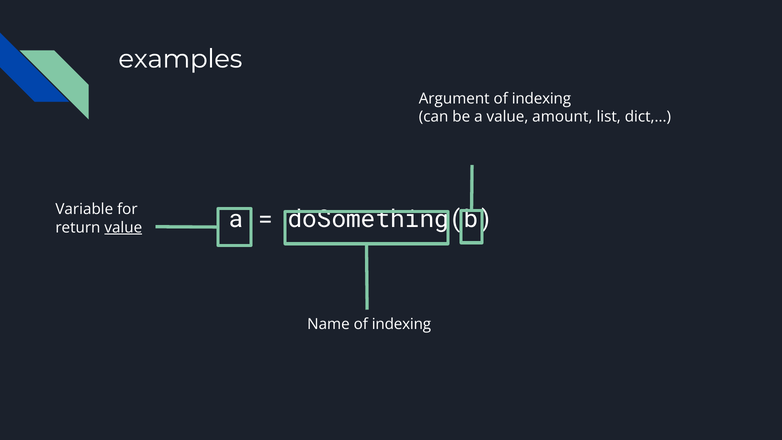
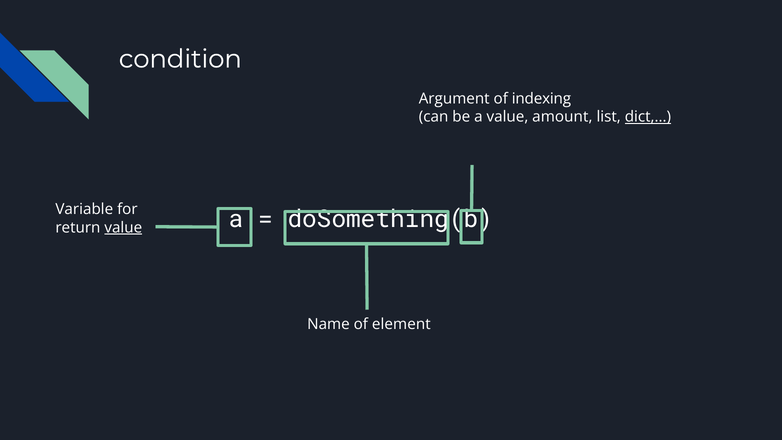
examples: examples -> condition (180, 59)
dict underline: none -> present (648, 117)
Name of indexing: indexing -> element (401, 324)
